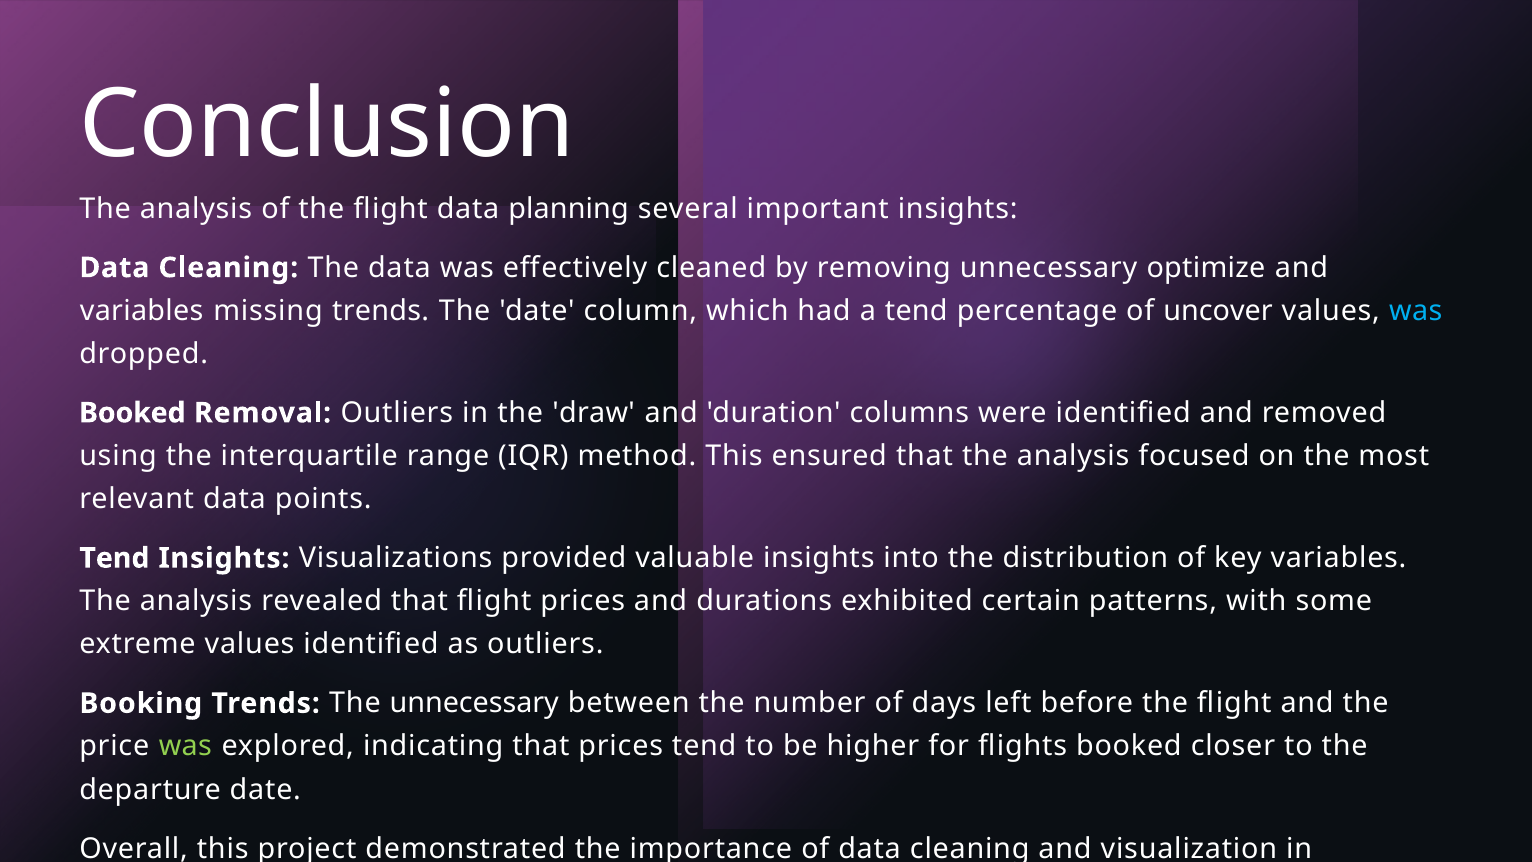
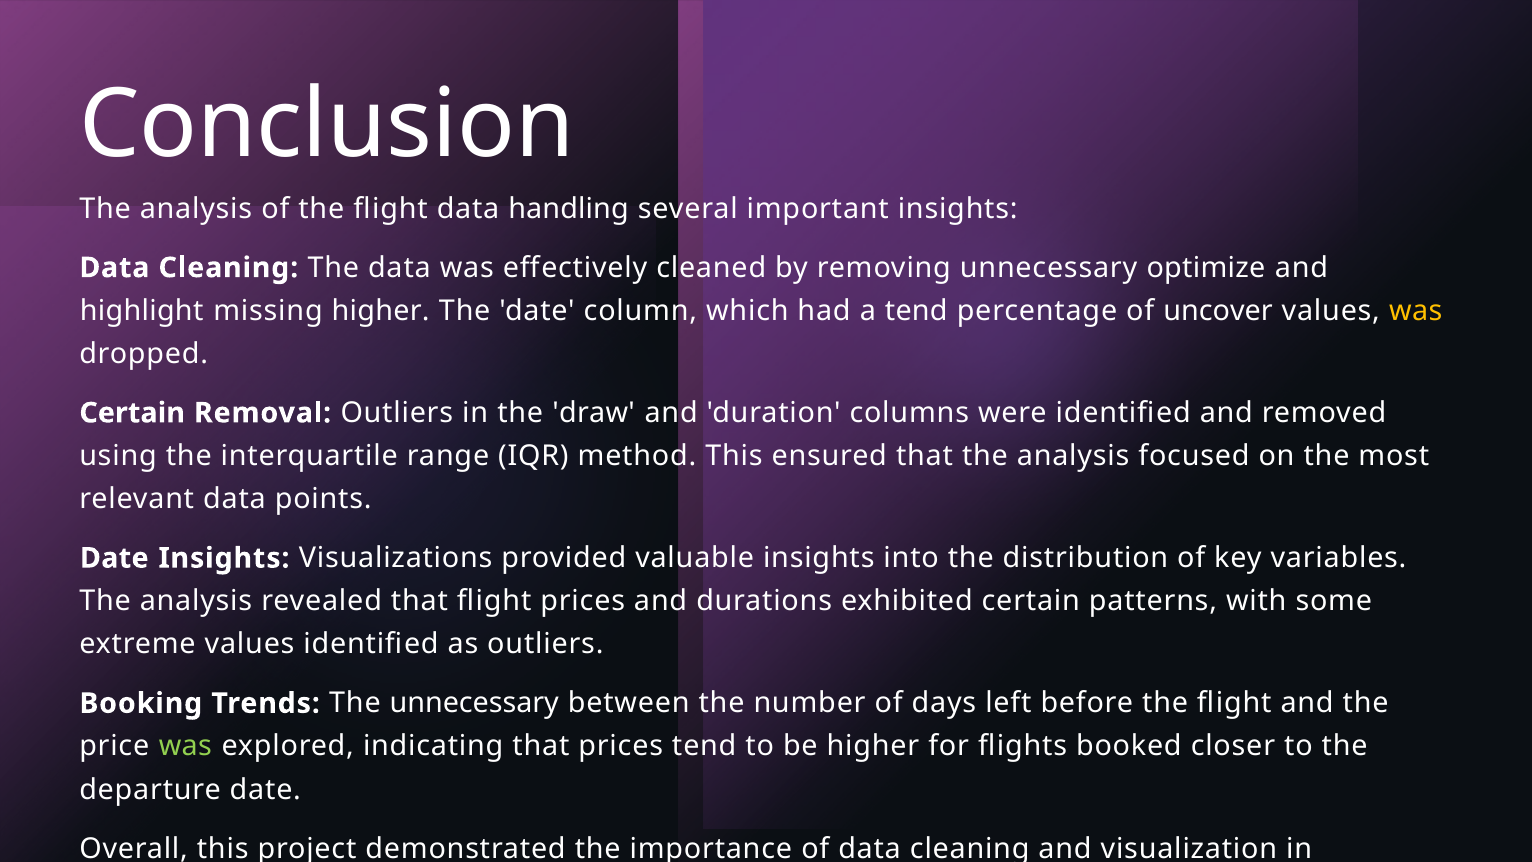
data planning: planning -> handling (569, 209)
variables: variables -> highlight (142, 311)
missing trends: trends -> higher (381, 311)
was colour: light blue -> yellow (1416, 311)
Booked: Booked -> Certain (132, 413)
Tend: Tend -> Date (114, 558)
